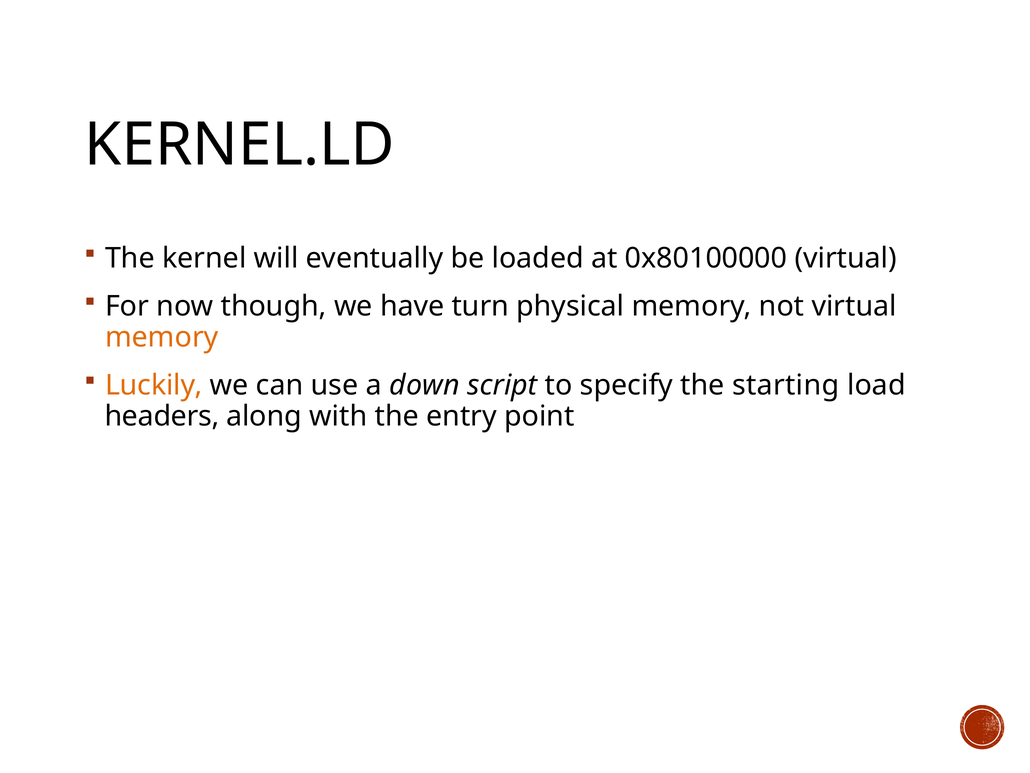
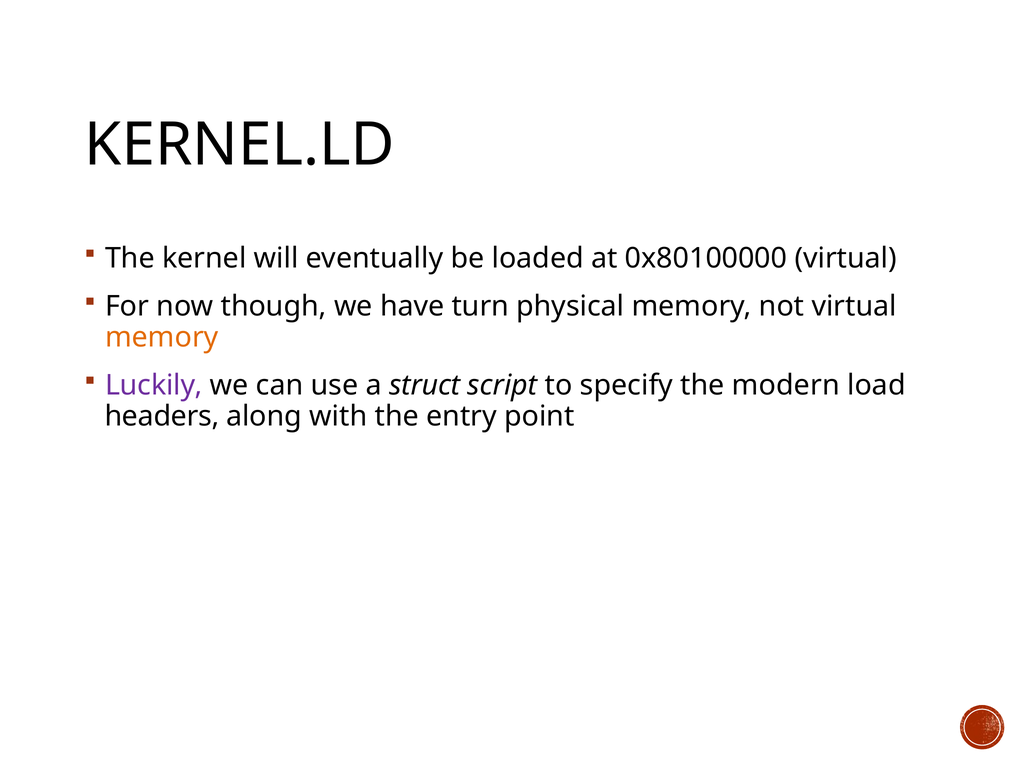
Luckily colour: orange -> purple (154, 385)
down: down -> struct (425, 385)
starting: starting -> modern (786, 385)
